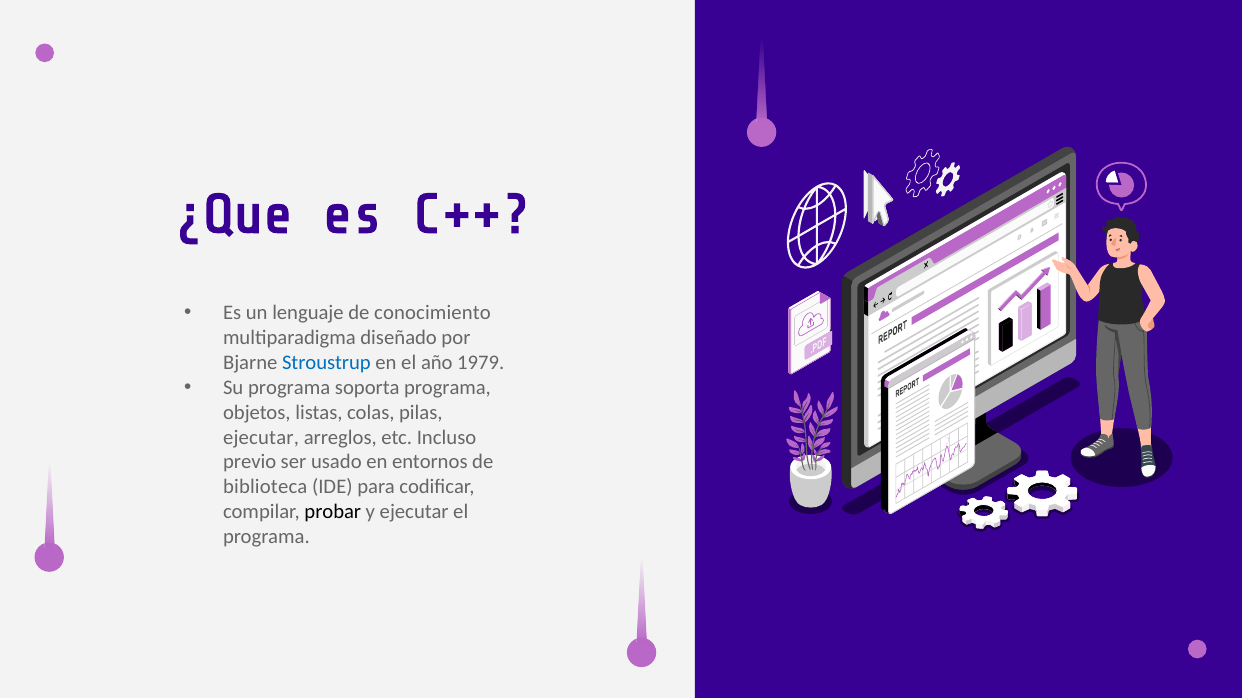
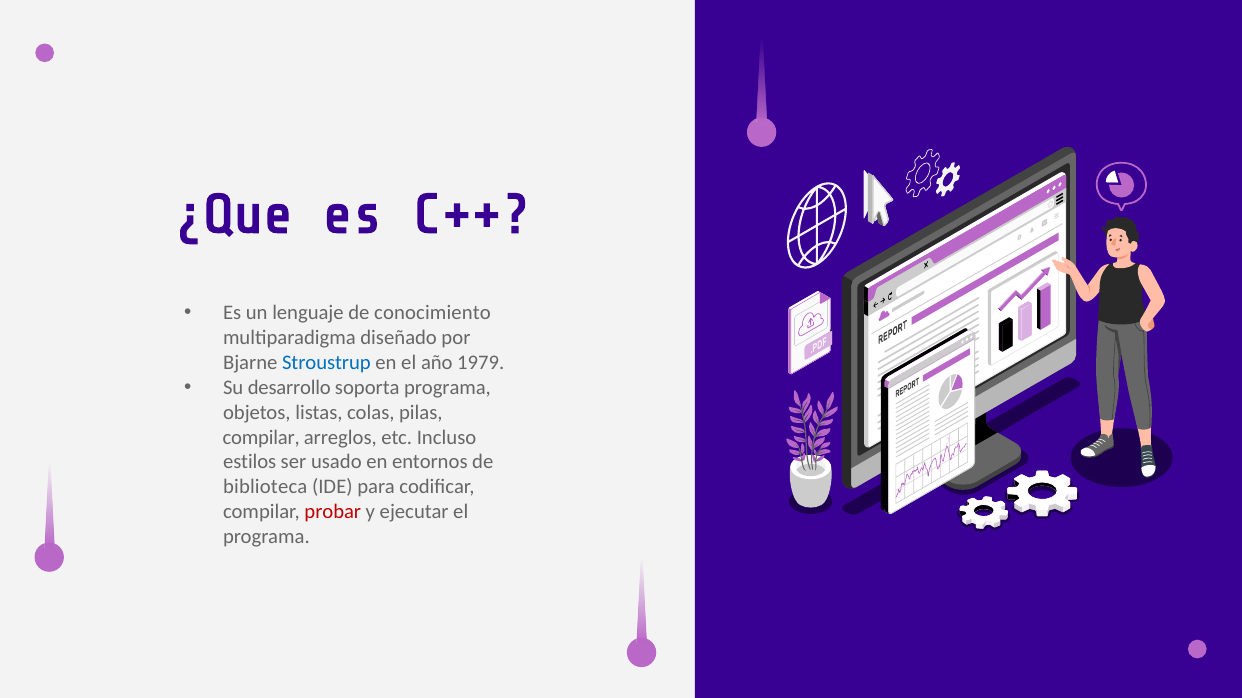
Su programa: programa -> desarrollo (289, 388)
ejecutar: ejecutar -> compilar (261, 438)
previo: previo -> estilos (250, 462)
probar colour: black -> red (333, 512)
